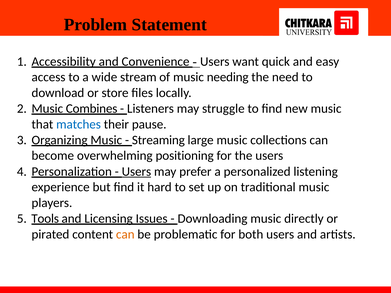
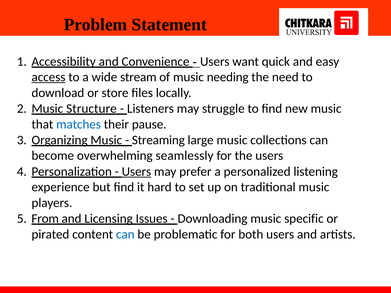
access underline: none -> present (49, 77)
Combines: Combines -> Structure (91, 109)
positioning: positioning -> seamlessly (185, 156)
Tools: Tools -> From (45, 219)
directly: directly -> specific (304, 219)
can colour: orange -> blue (125, 234)
